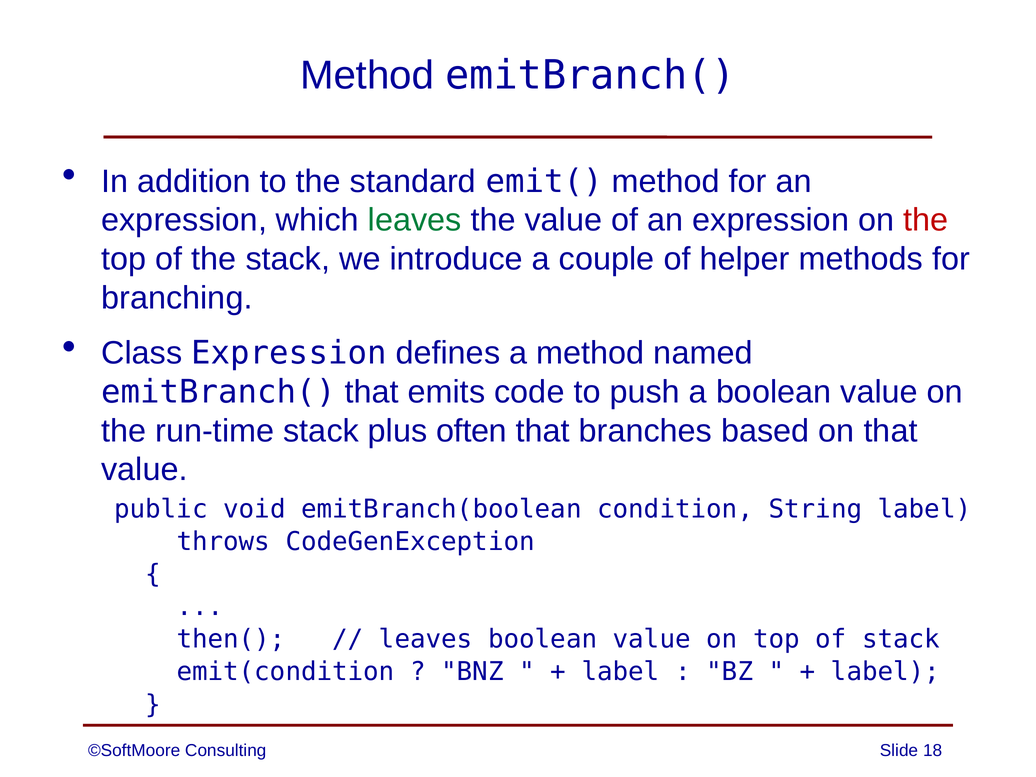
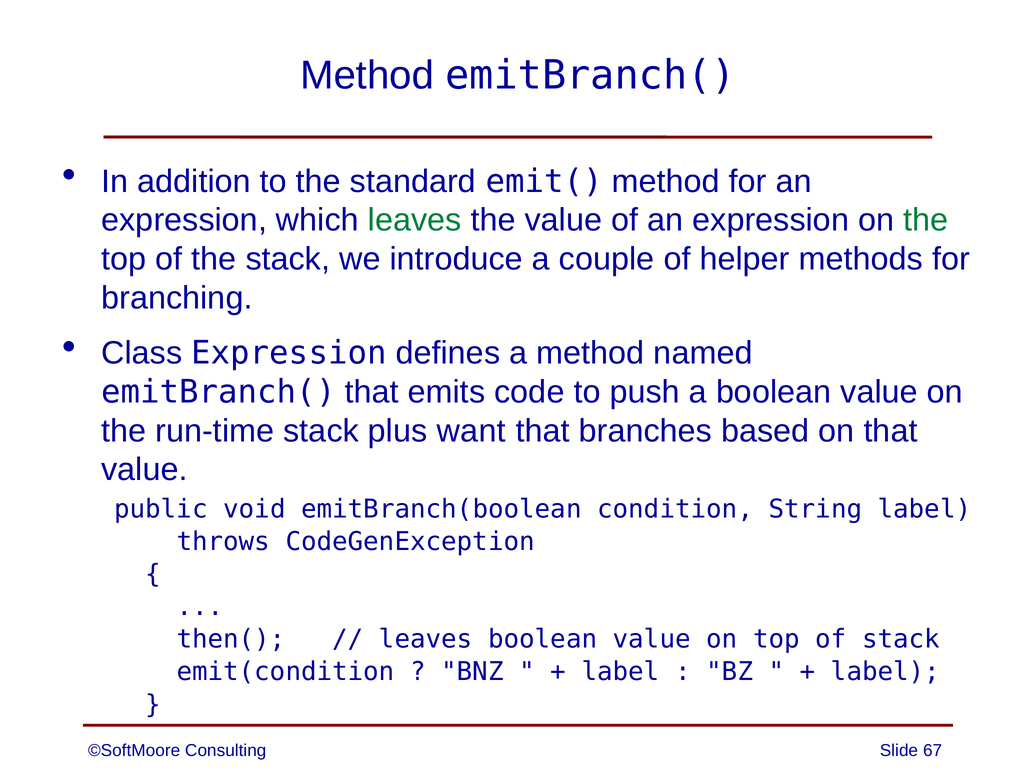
the colour: red -> green (926, 220)
often: often -> want (471, 431)
18: 18 -> 67 (933, 751)
